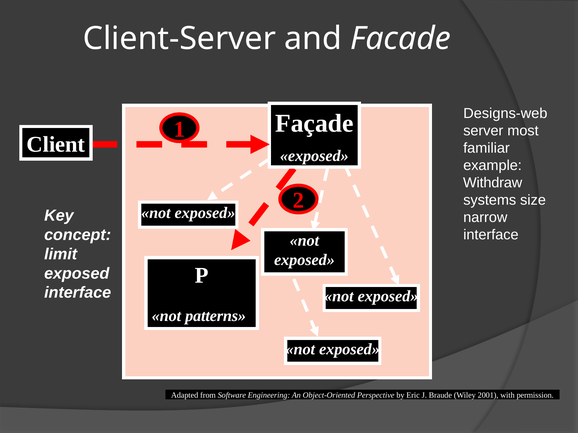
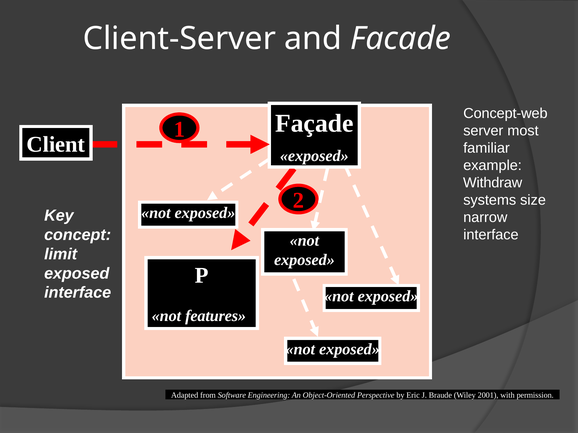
Designs-web: Designs-web -> Concept-web (505, 114)
patterns: patterns -> features (216, 316)
